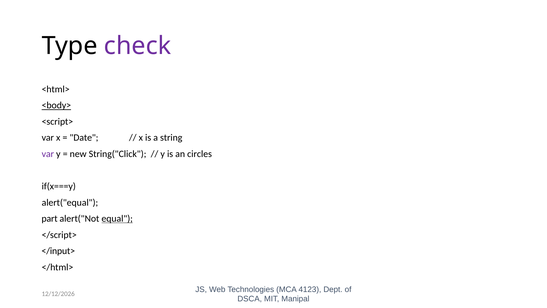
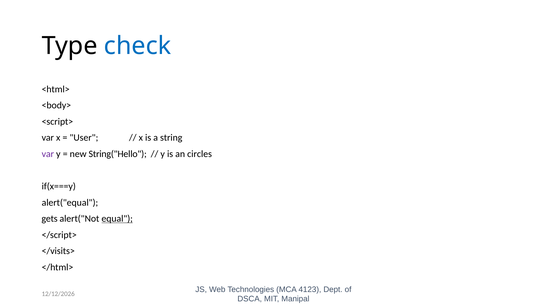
check colour: purple -> blue (138, 46)
<body> underline: present -> none (56, 105)
Date: Date -> User (84, 138)
String("Click: String("Click -> String("Hello (118, 154)
part: part -> gets (50, 218)
</input>: </input> -> </visits> (58, 251)
